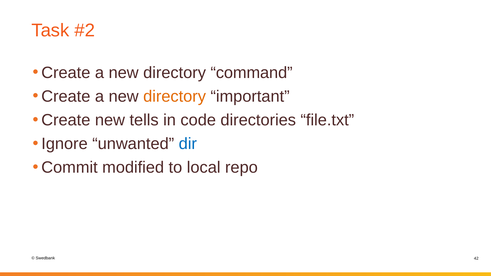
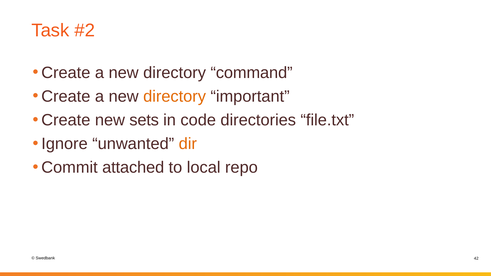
tells: tells -> sets (144, 120)
dir colour: blue -> orange (188, 144)
modified: modified -> attached (133, 168)
